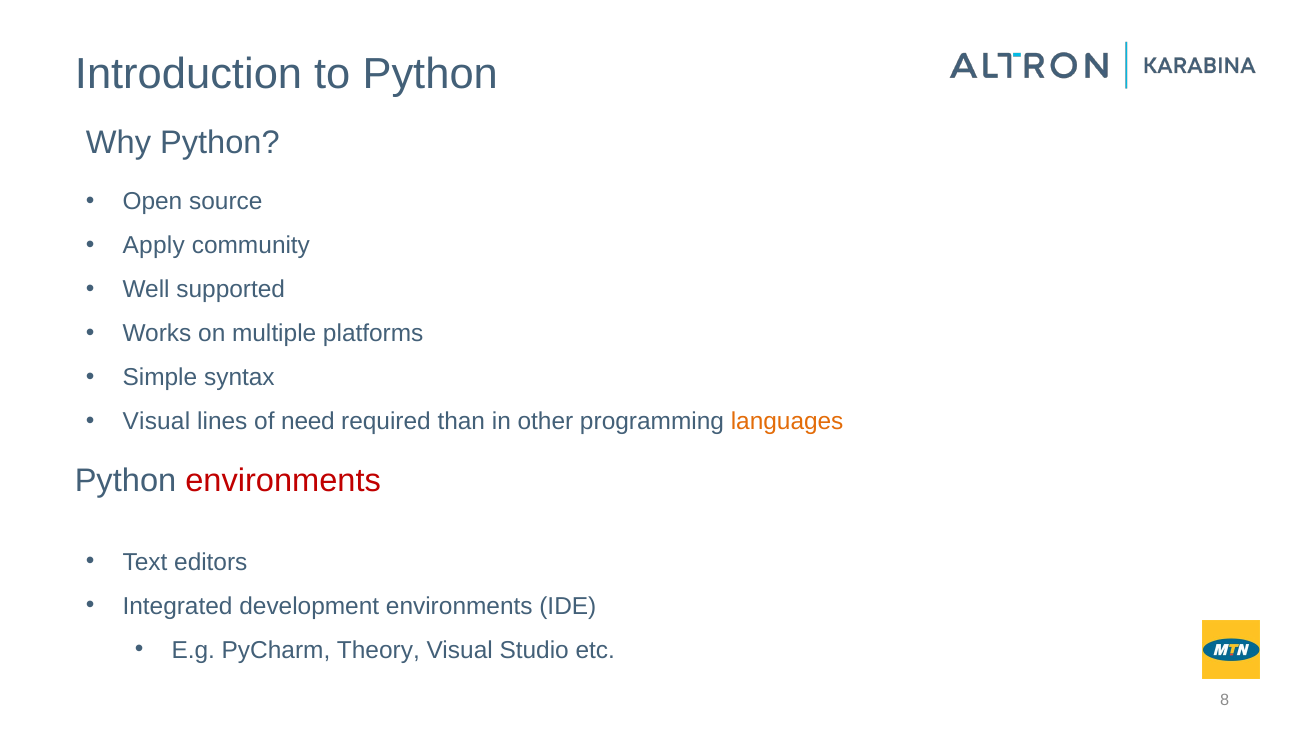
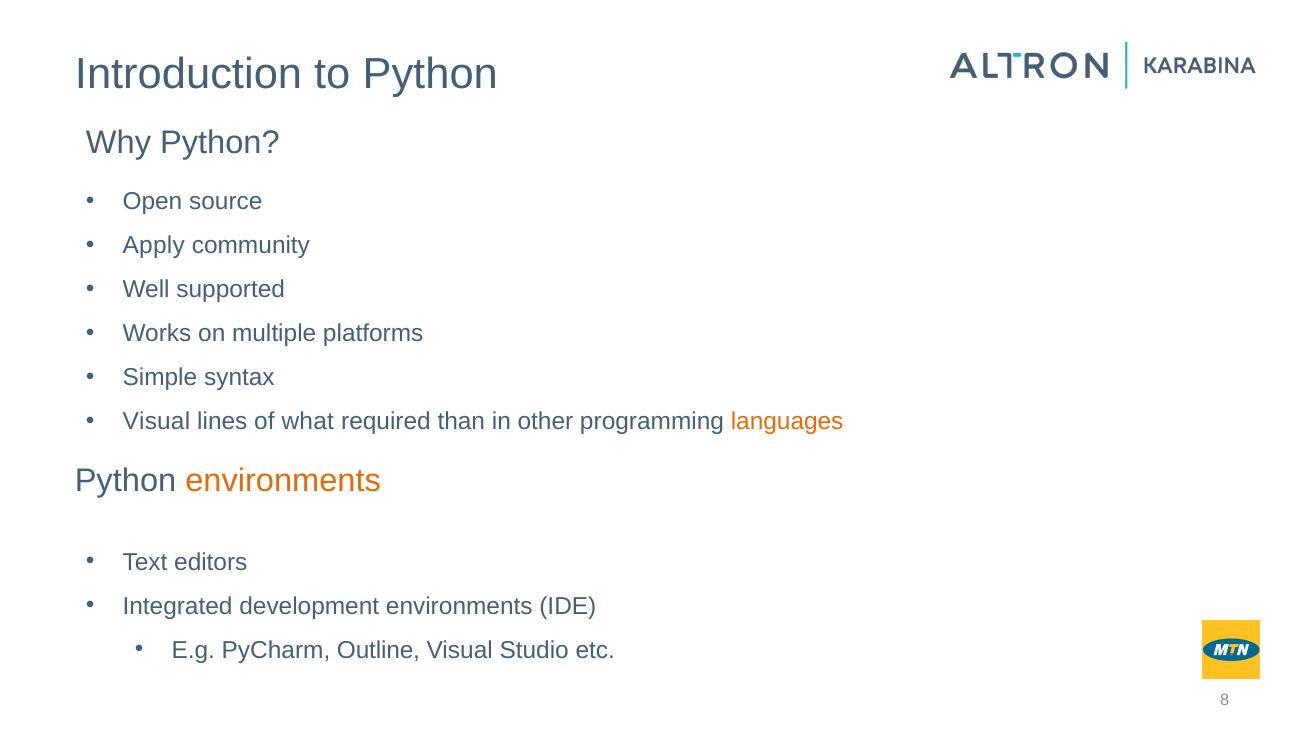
need: need -> what (308, 422)
environments colour: red -> orange (283, 481)
Theory: Theory -> Outline (378, 650)
